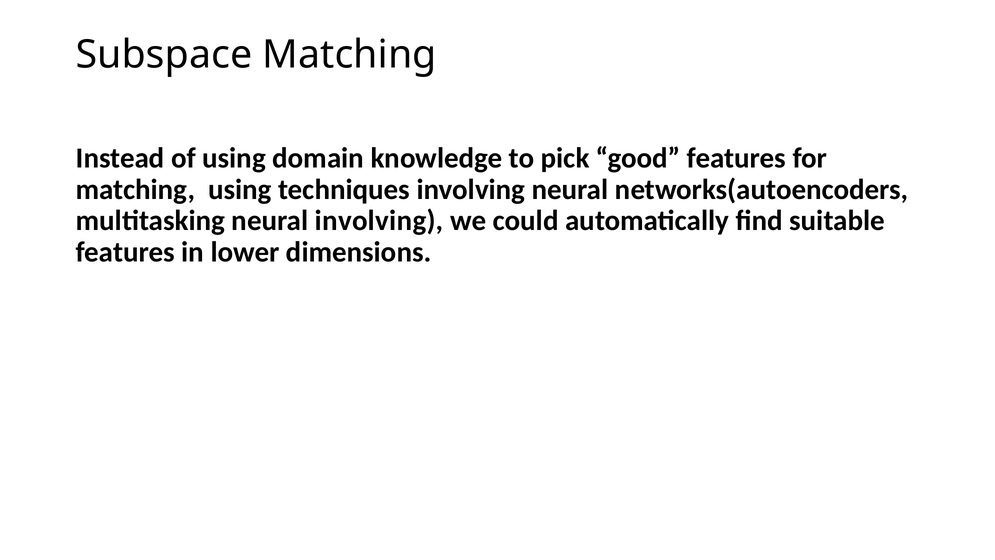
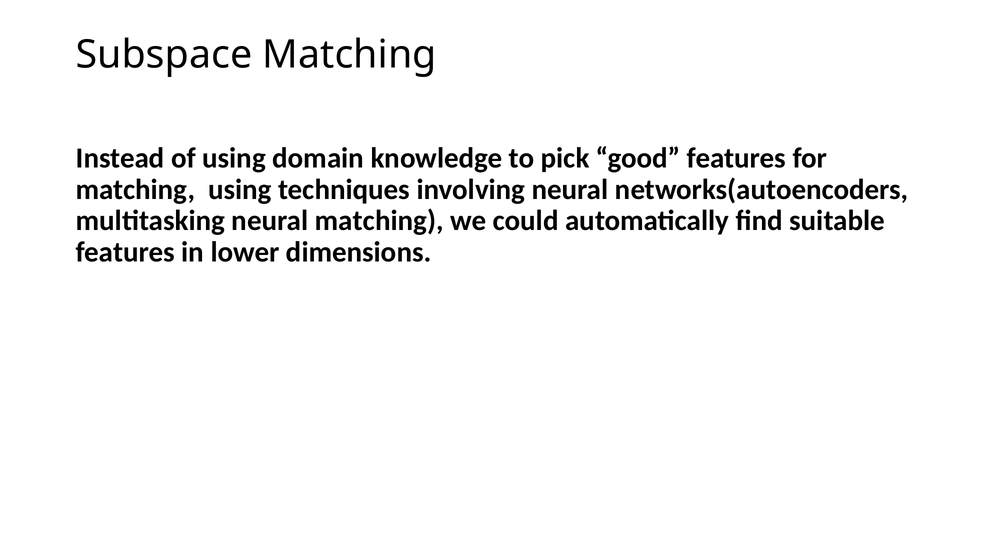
neural involving: involving -> matching (379, 221)
